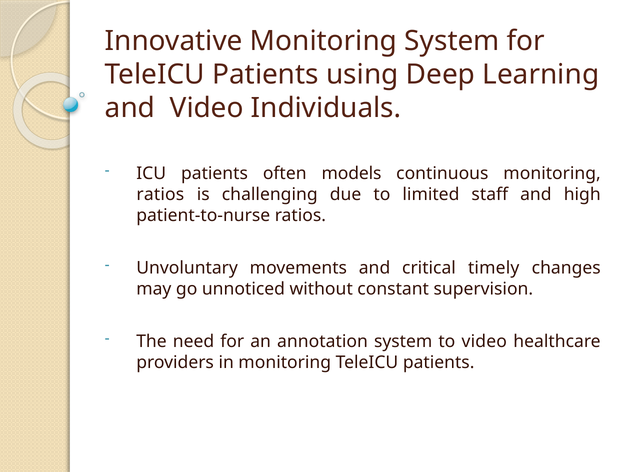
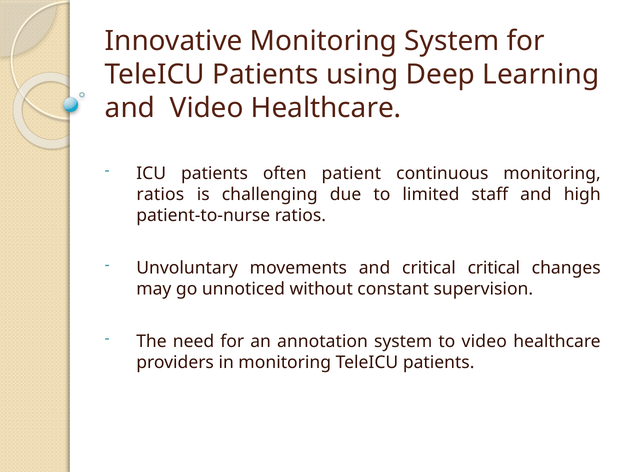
and Video Individuals: Individuals -> Healthcare (326, 108)
models: models -> patient (351, 174)
critical timely: timely -> critical (494, 268)
